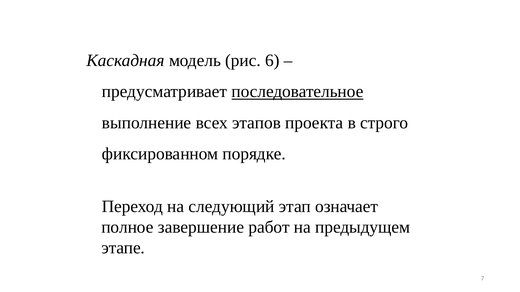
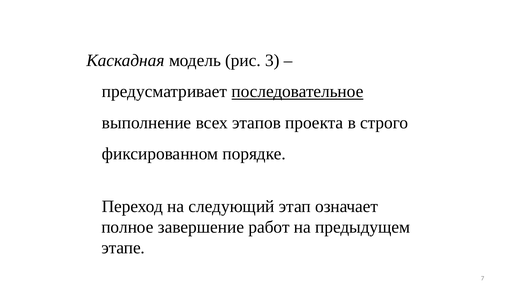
6: 6 -> 3 (272, 61)
